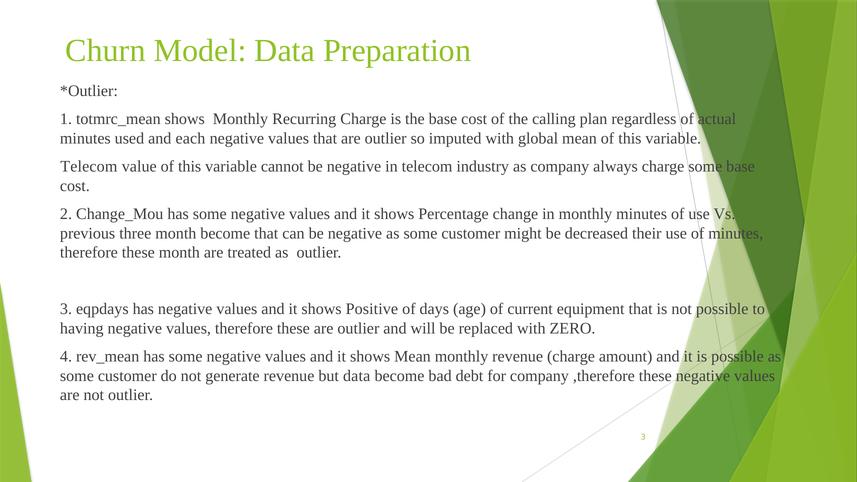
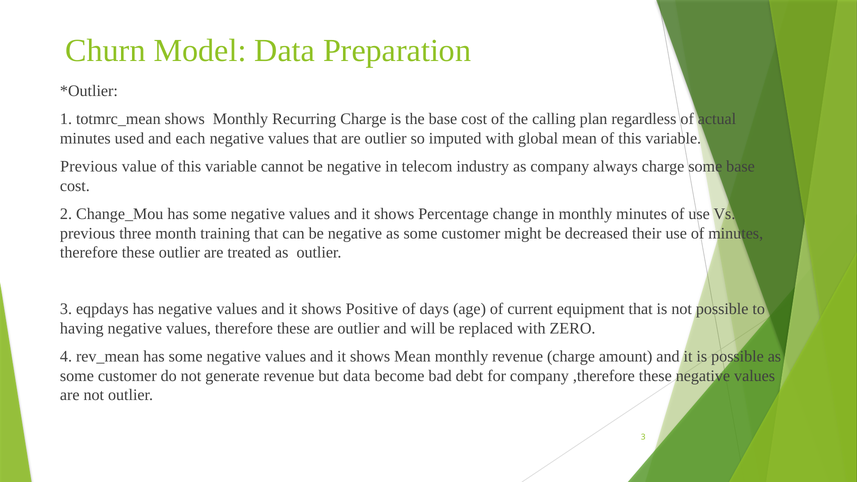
Telecom: Telecom -> Previous (89, 167)
month become: become -> training (225, 233)
these month: month -> outlier (179, 253)
